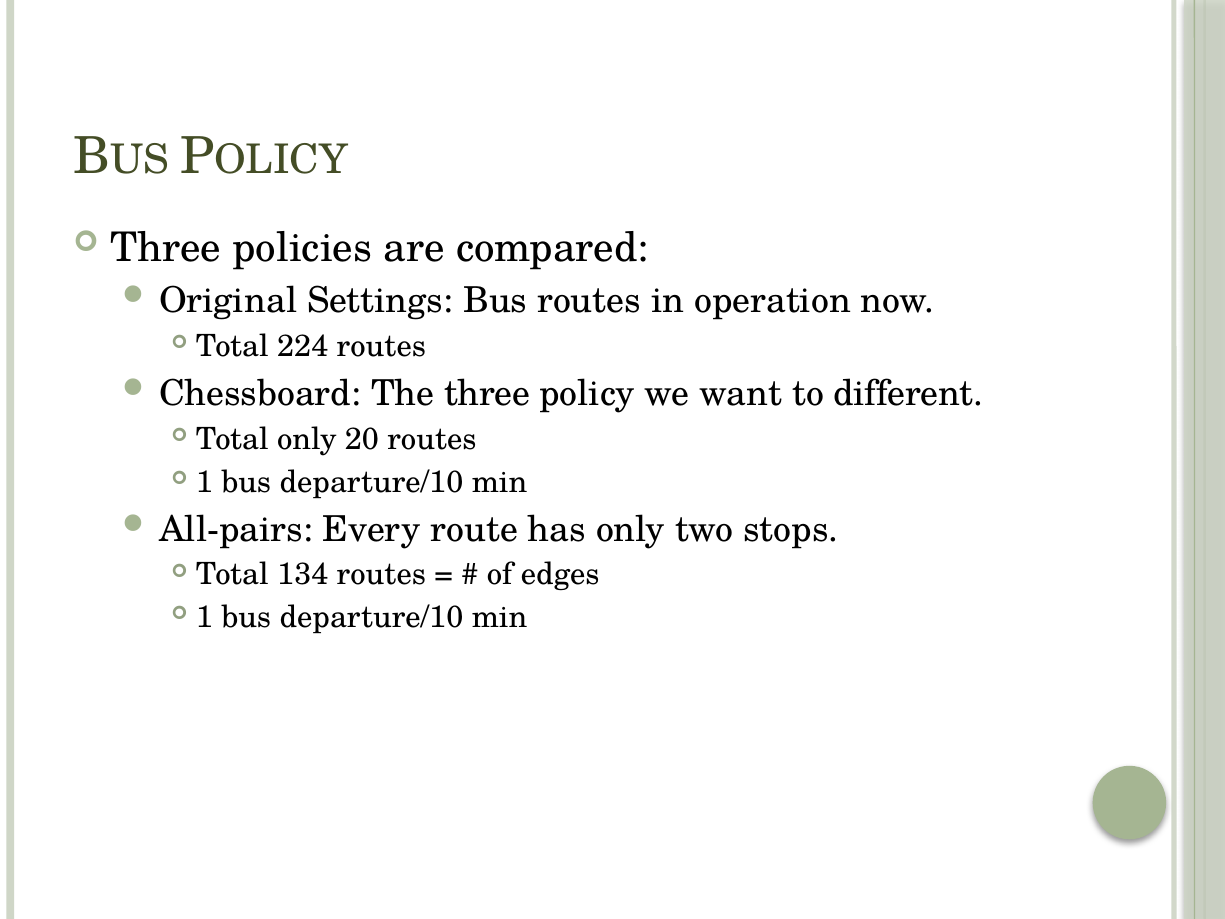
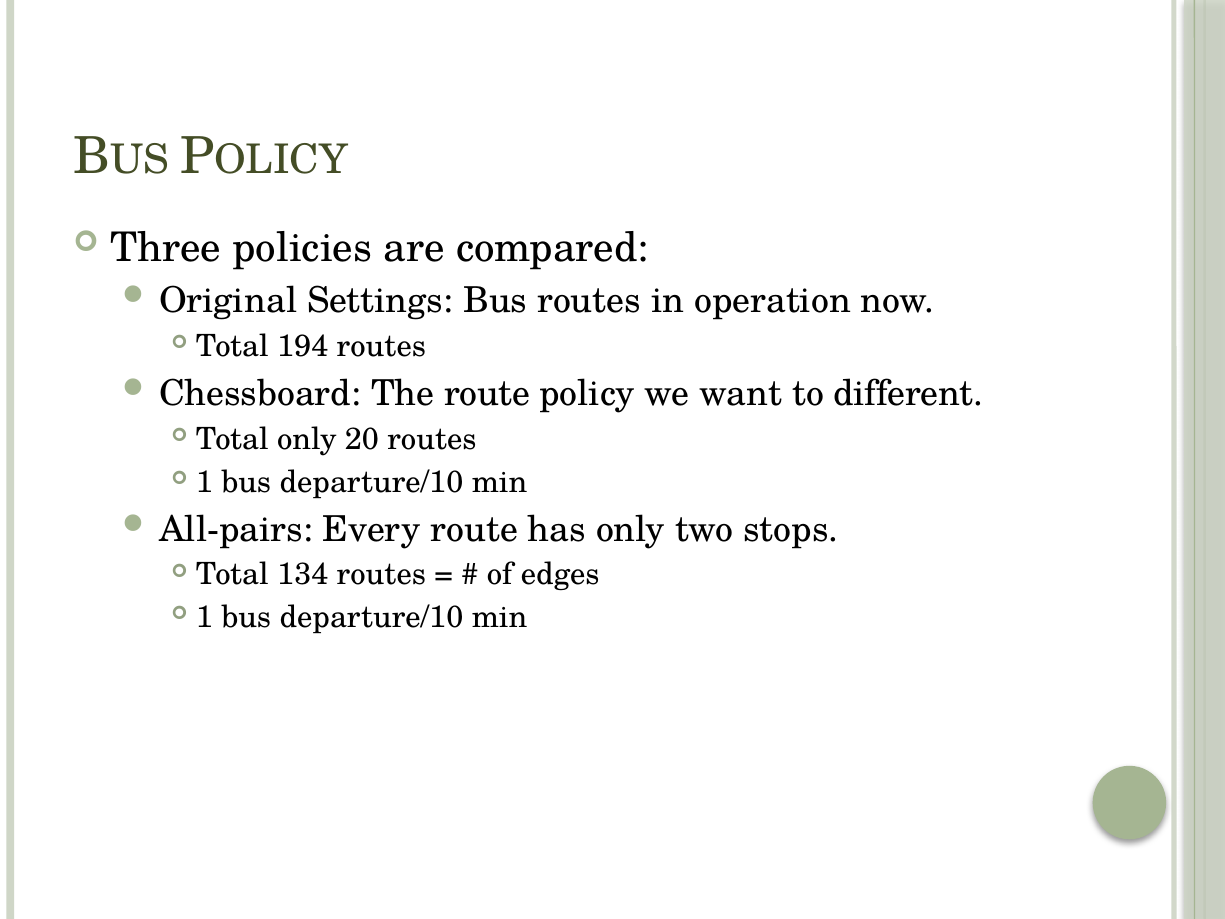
224: 224 -> 194 (303, 346)
The three: three -> route (487, 393)
